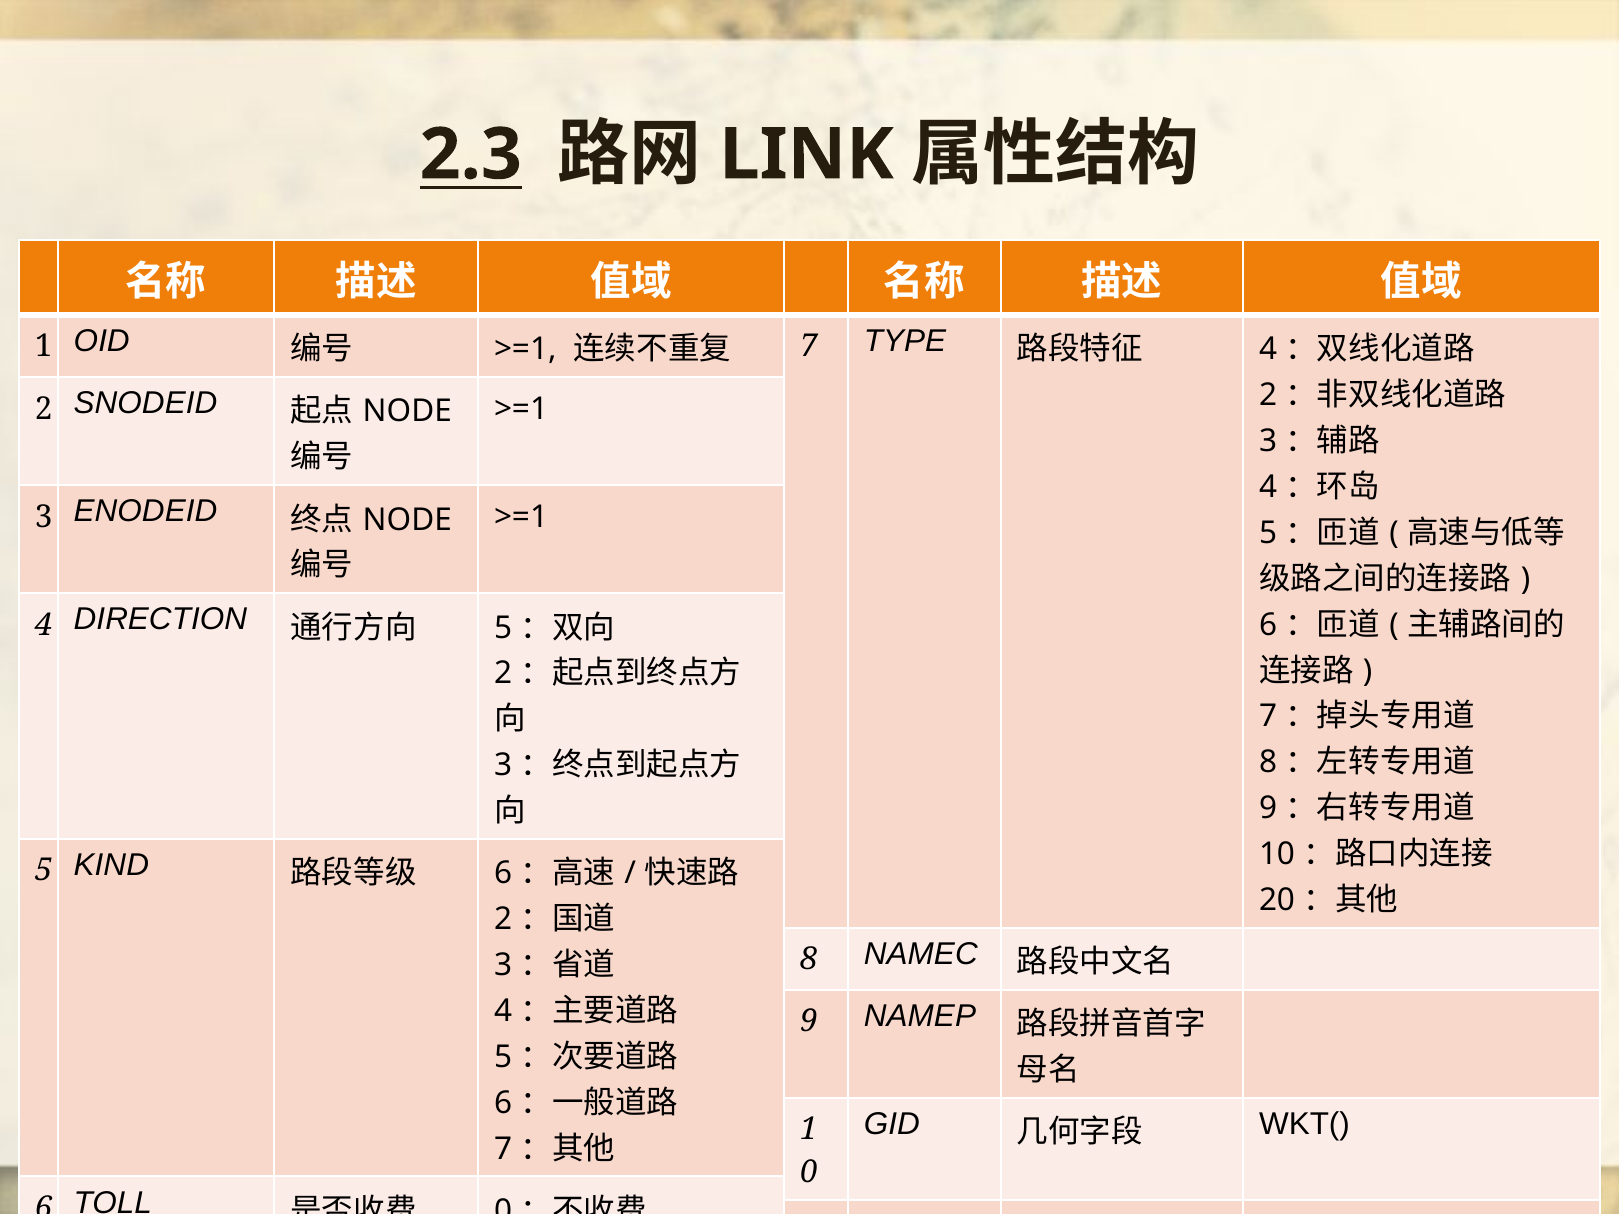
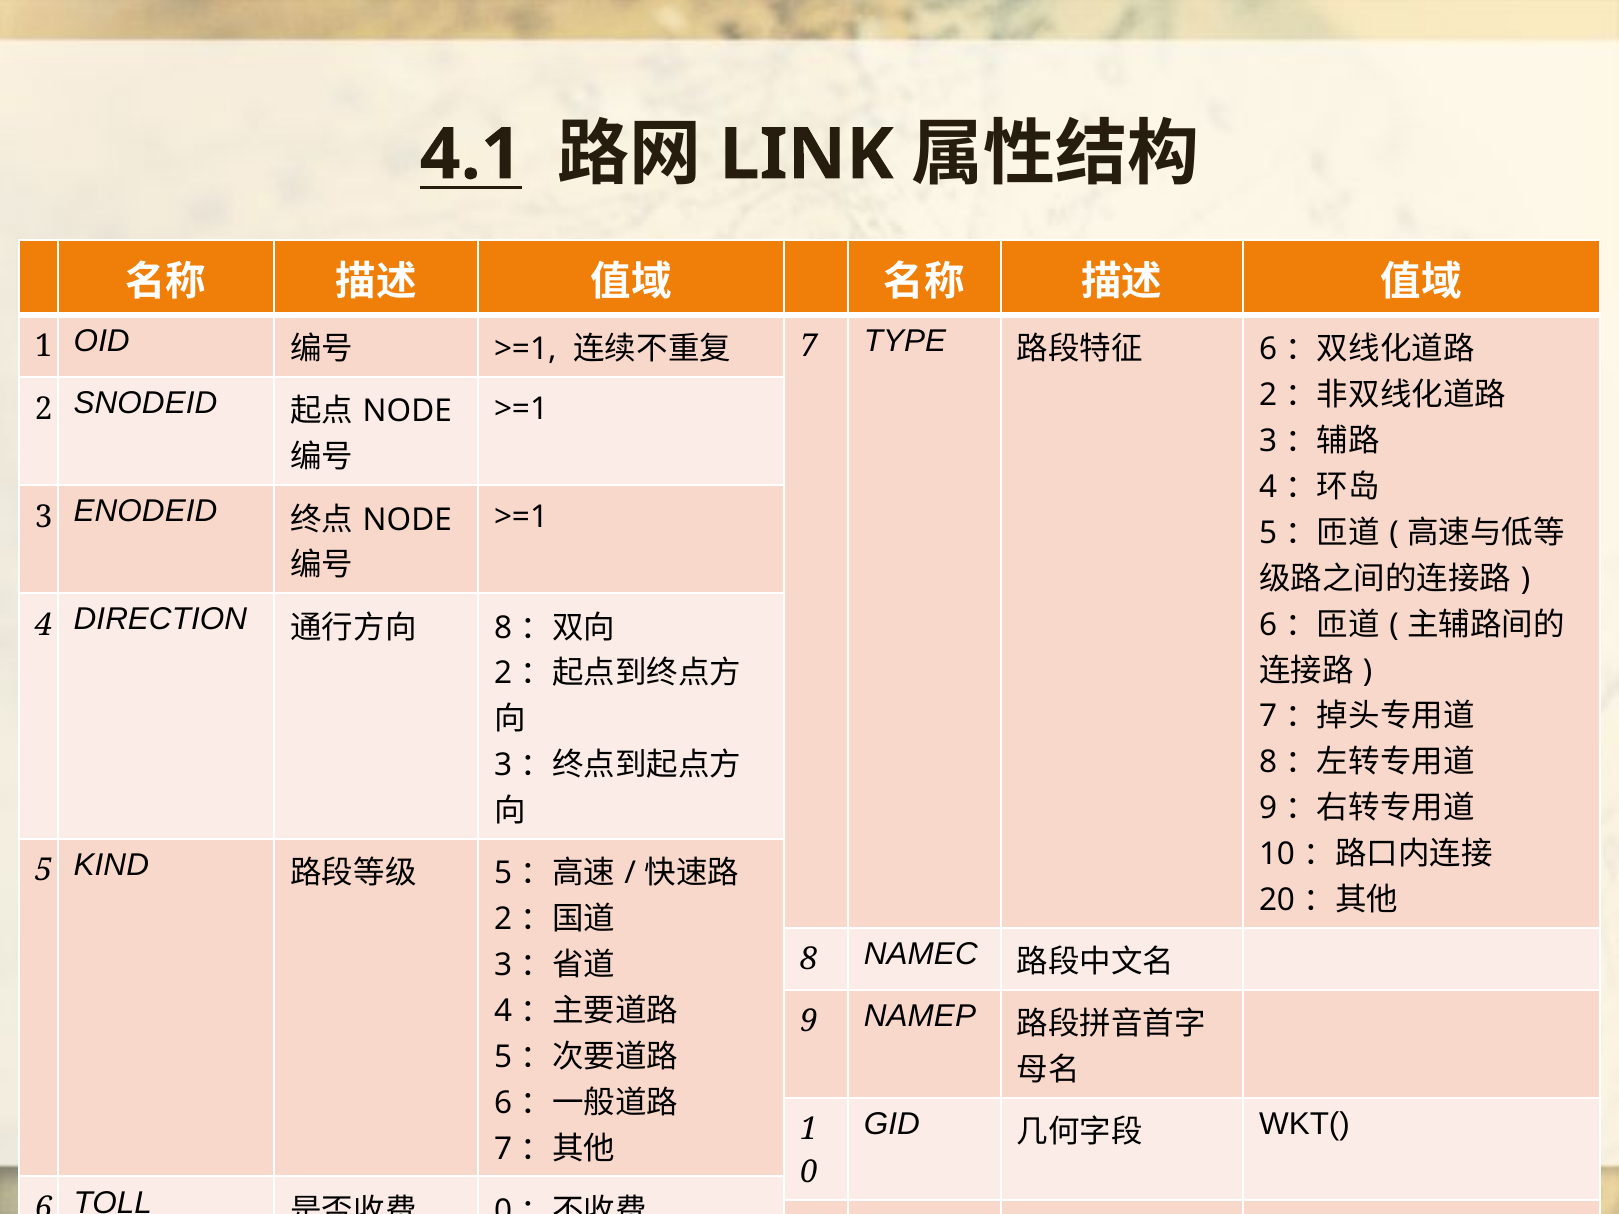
2.3: 2.3 -> 4.1 (471, 155)
4: 4 -> 6 (1268, 350)
5: 5 -> 8 (503, 628)
6: 6 -> 5 (503, 873)
